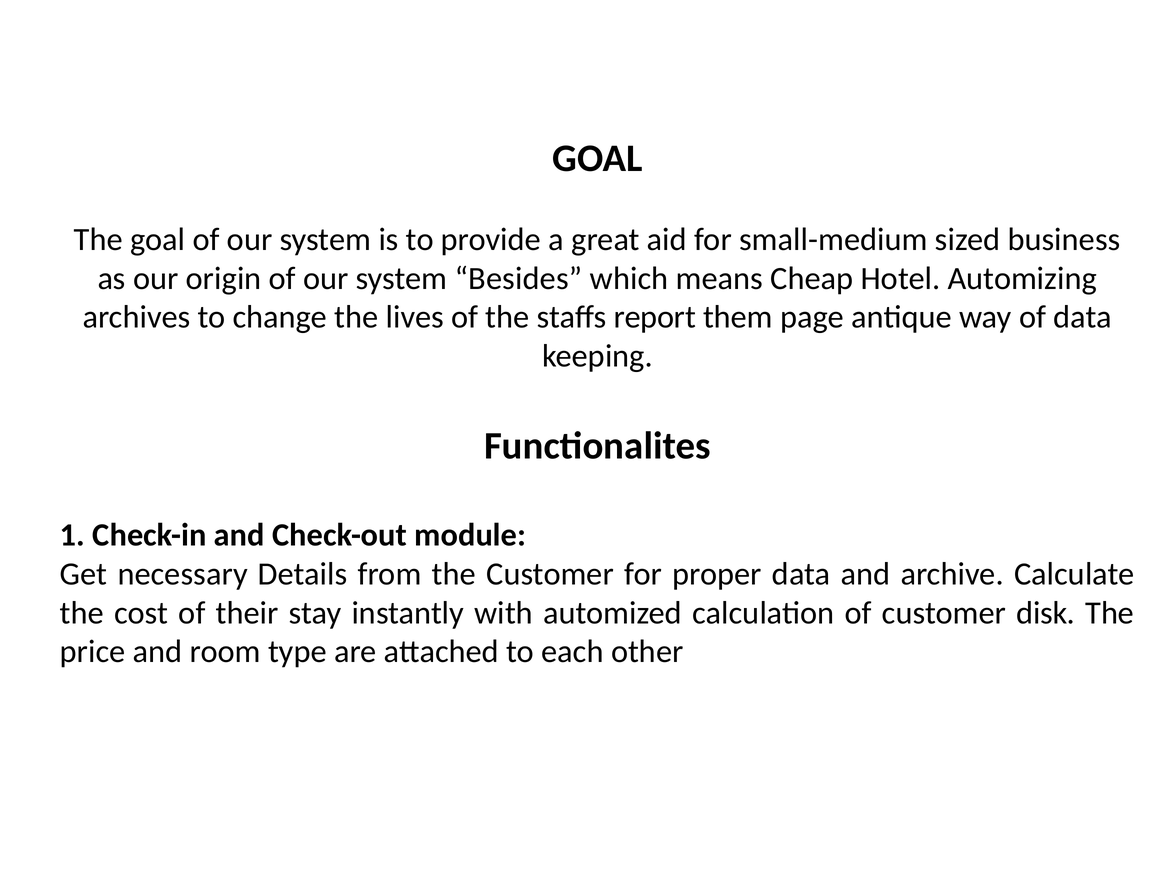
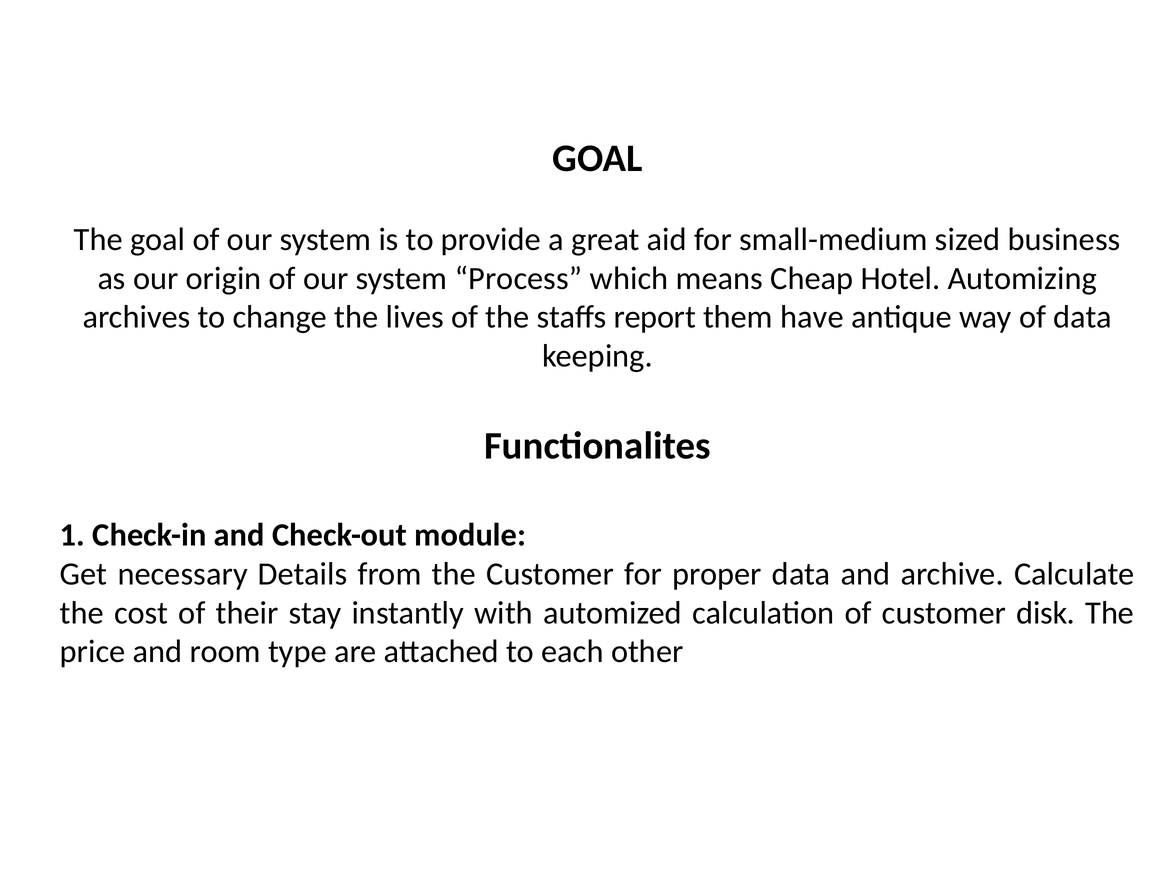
Besides: Besides -> Process (519, 278)
page: page -> have (812, 317)
